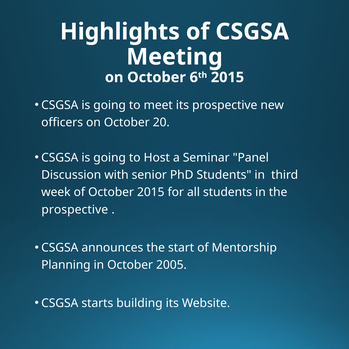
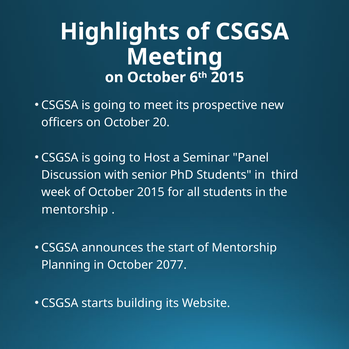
prospective: prospective -> mentorship (75, 209)
2005: 2005 -> 2077 (171, 265)
